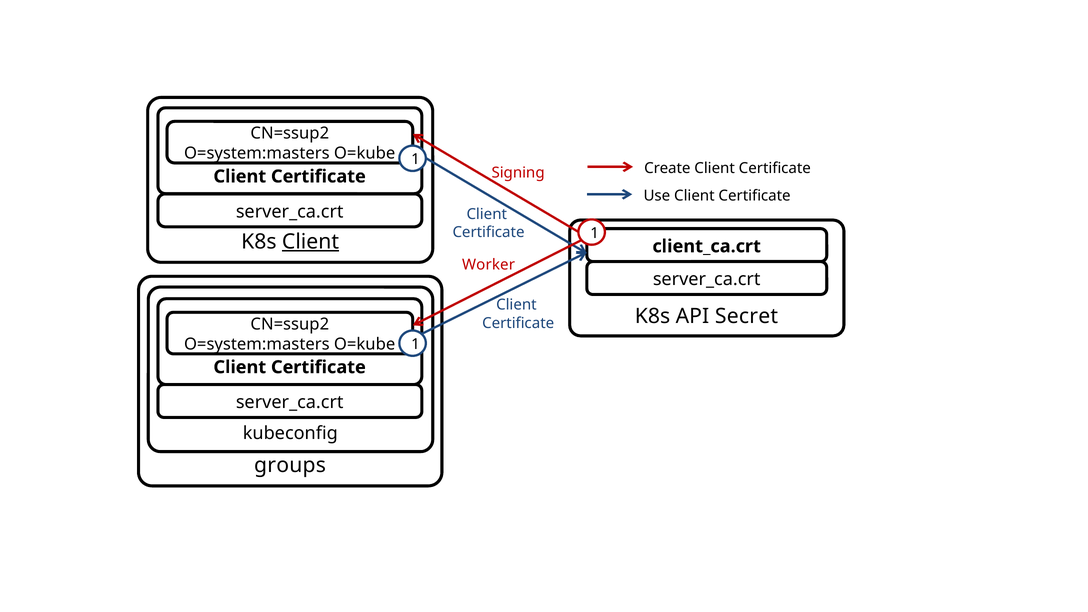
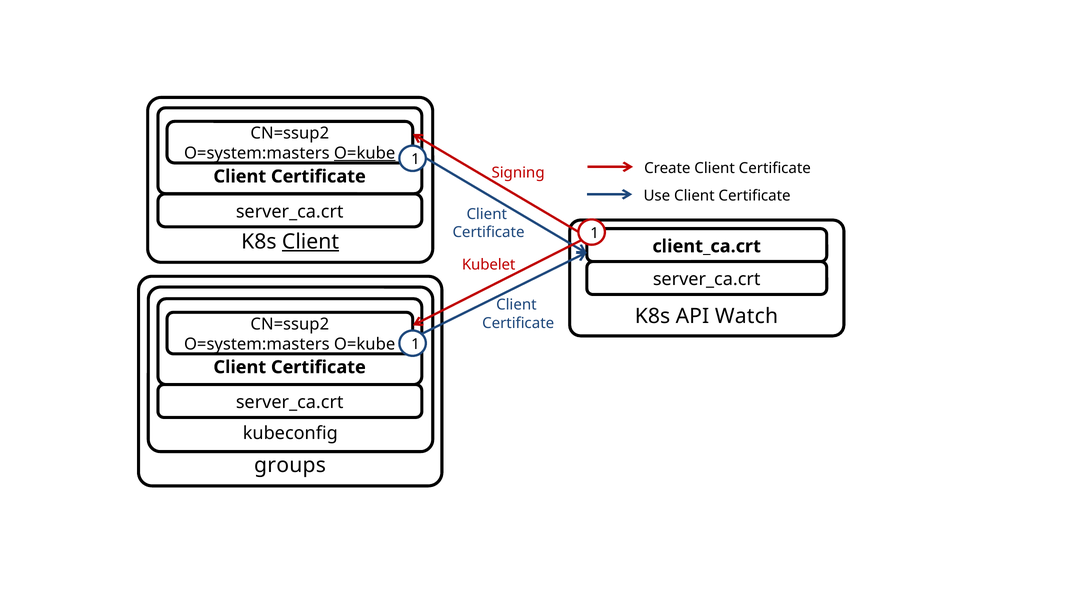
O=kube underline: none -> present (365, 153)
Worker: Worker -> Kubelet (489, 265)
Secret: Secret -> Watch (747, 316)
